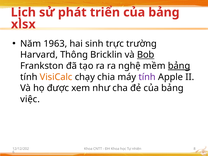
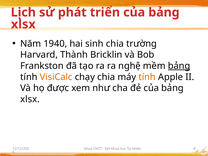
1963: 1963 -> 1940 (55, 44)
sinh trực: trực -> chia (115, 44)
Thông: Thông -> Thành (74, 55)
Bob underline: present -> none (146, 55)
tính colour: purple -> orange (147, 77)
việc: việc -> xlsx (30, 99)
